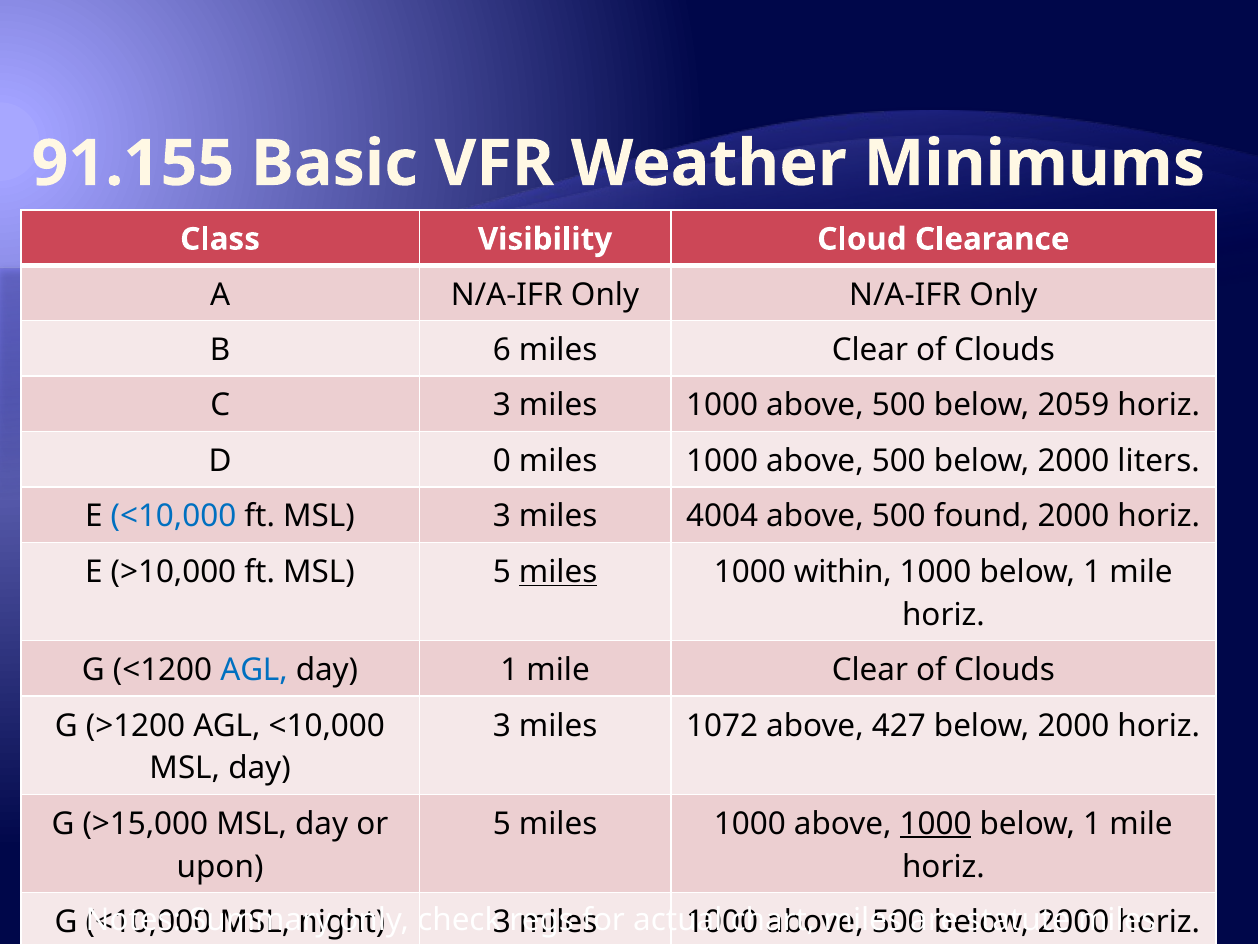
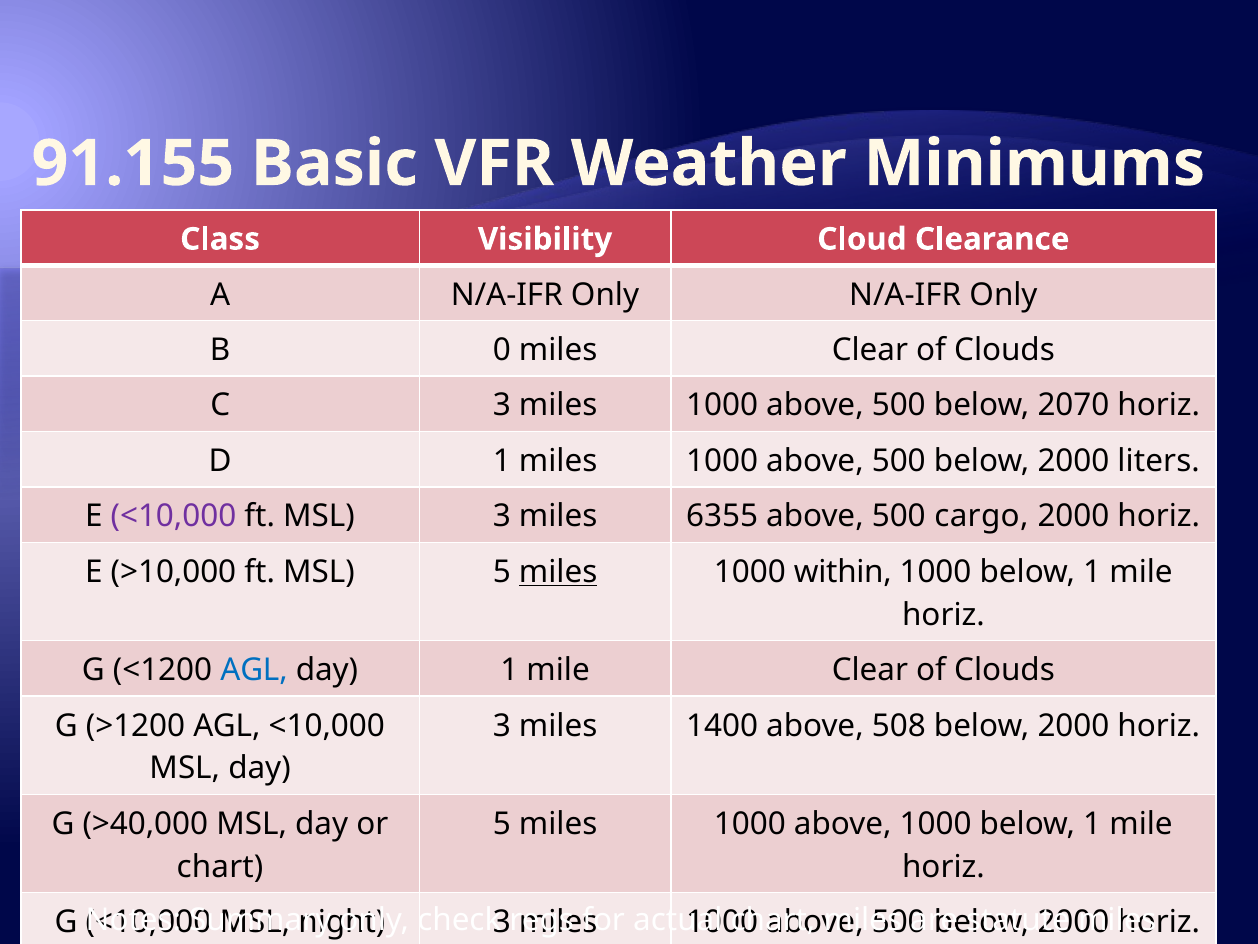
6: 6 -> 0 (502, 350)
2059: 2059 -> 2070 (1073, 405)
D 0: 0 -> 1 (502, 461)
<10,000 colour: blue -> purple (173, 516)
4004: 4004 -> 6355 (722, 516)
found: found -> cargo (981, 516)
1072: 1072 -> 1400 (722, 725)
427: 427 -> 508 (899, 725)
>15,000: >15,000 -> >40,000 (145, 823)
1000 underline: present -> none (936, 823)
upon: upon -> chart (220, 866)
